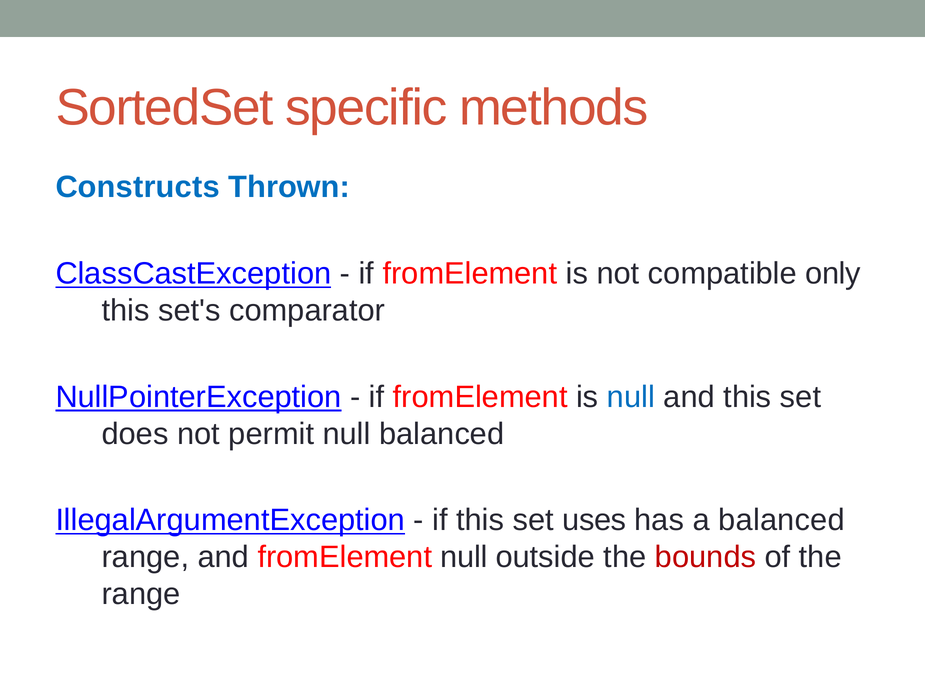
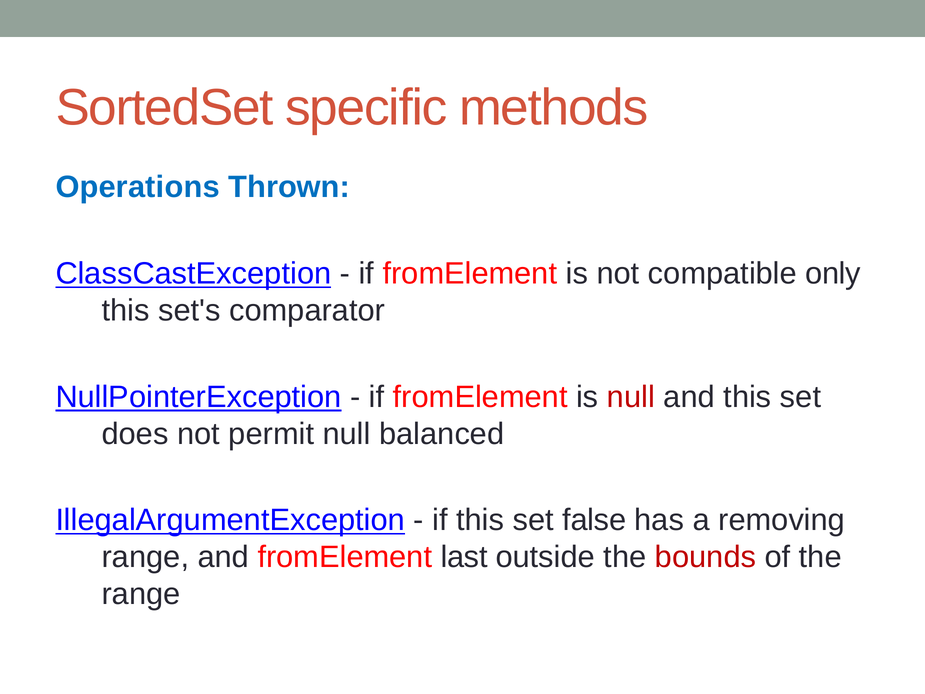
Constructs: Constructs -> Operations (138, 187)
null colour: blue -> red (631, 397)
uses: uses -> false (594, 520)
a balanced: balanced -> removing (782, 520)
fromElement null: null -> last (464, 557)
